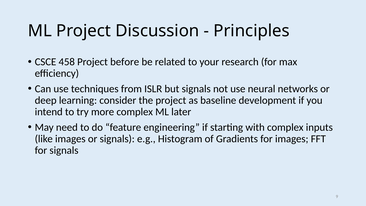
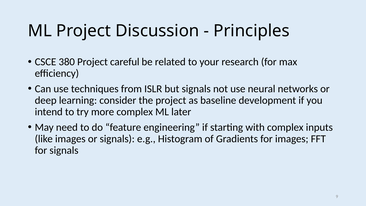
458: 458 -> 380 (67, 62)
before: before -> careful (125, 62)
